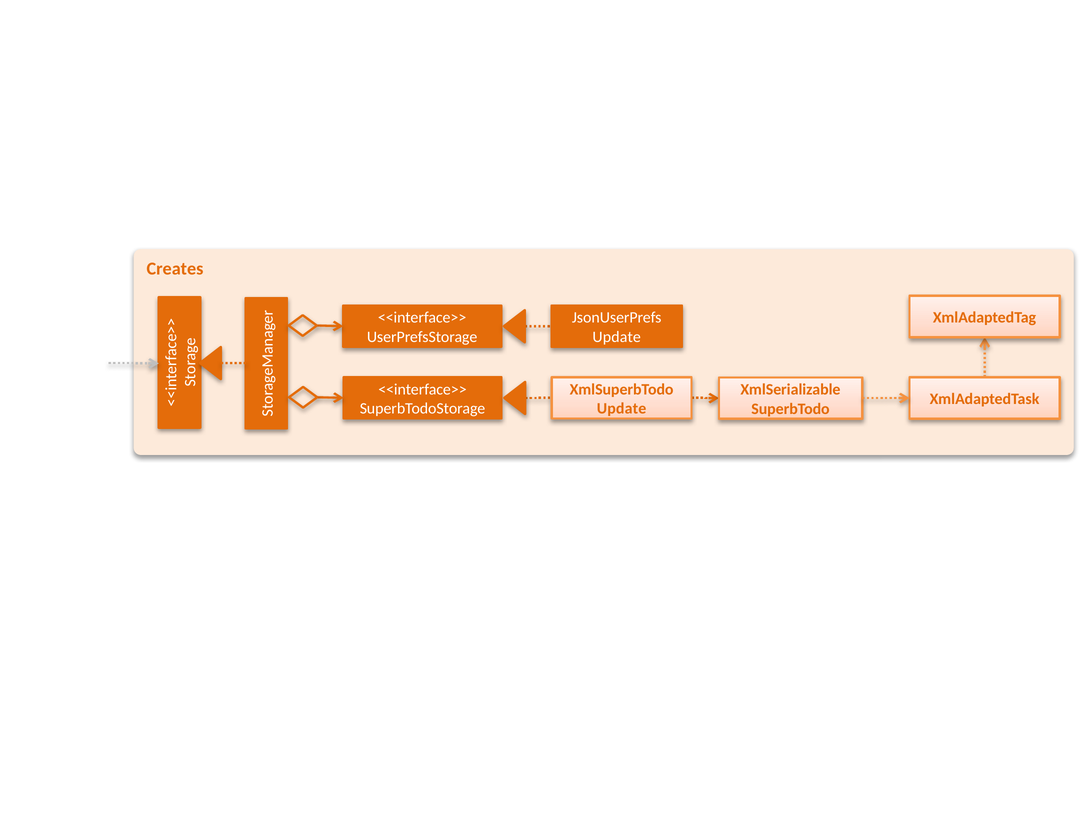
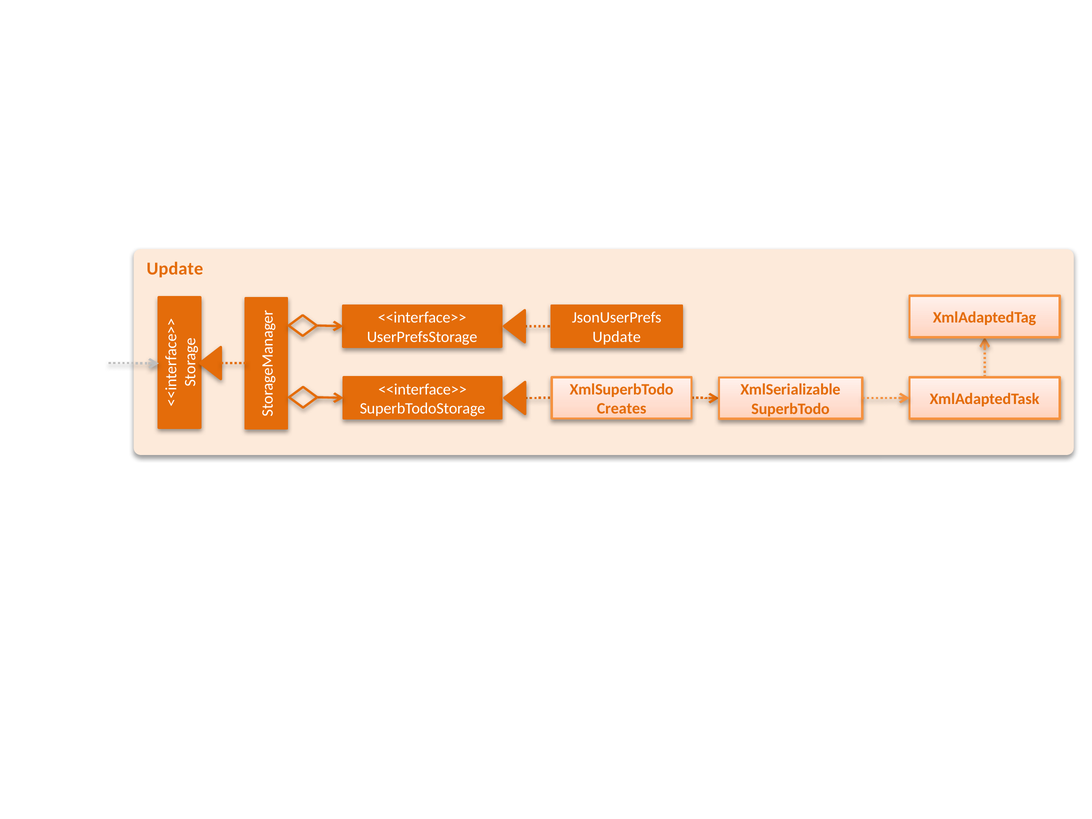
Creates: Creates -> Update (175, 269)
Update: Update -> Creates (622, 409)
